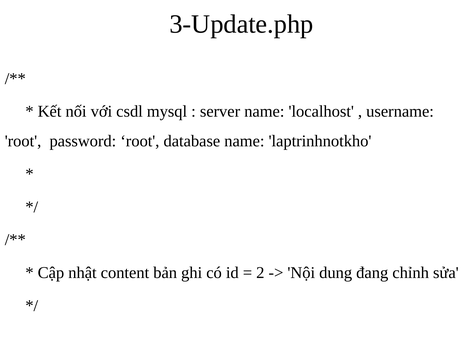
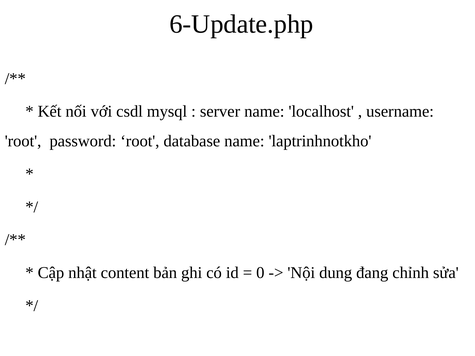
3-Update.php: 3-Update.php -> 6-Update.php (241, 24)
2: 2 -> 0 (260, 273)
